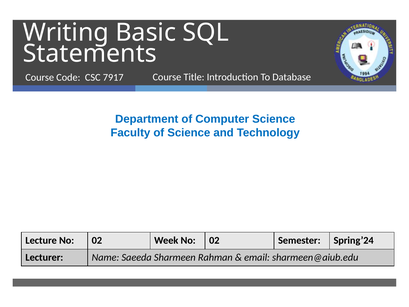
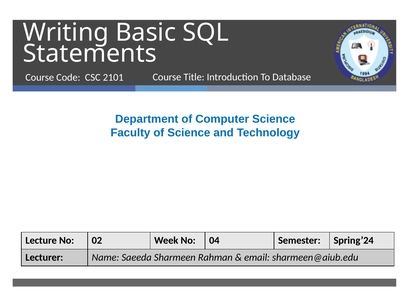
7917: 7917 -> 2101 (113, 77)
Week No 02: 02 -> 04 (214, 240)
